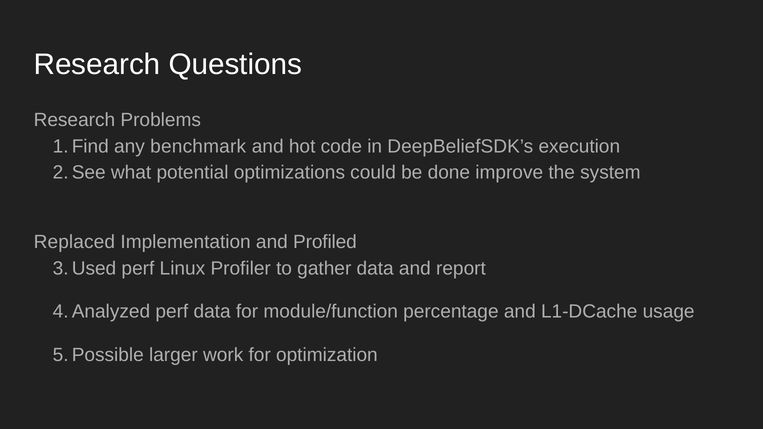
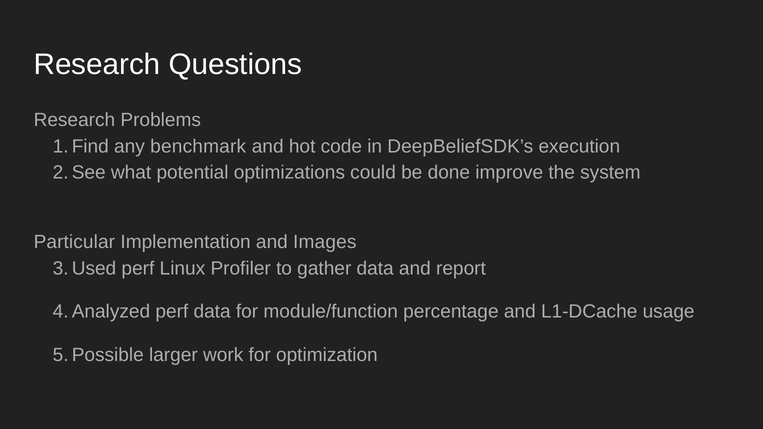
Replaced: Replaced -> Particular (74, 242)
Profiled: Profiled -> Images (325, 242)
